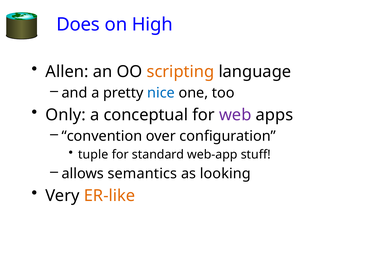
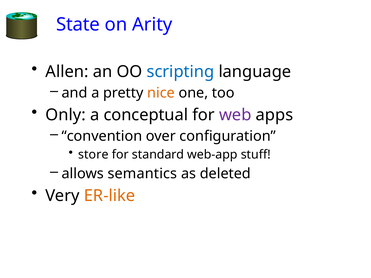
Does: Does -> State (78, 24)
High: High -> Arity (152, 24)
scripting colour: orange -> blue (180, 72)
nice colour: blue -> orange (161, 93)
tuple: tuple -> store (93, 155)
looking: looking -> deleted (225, 174)
